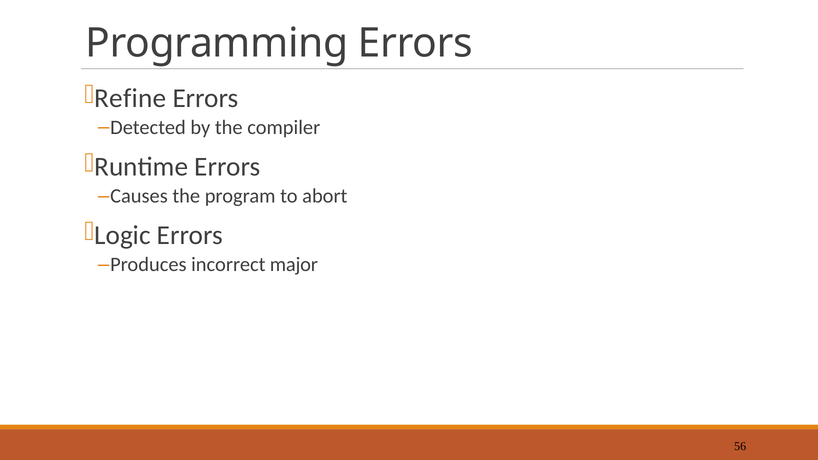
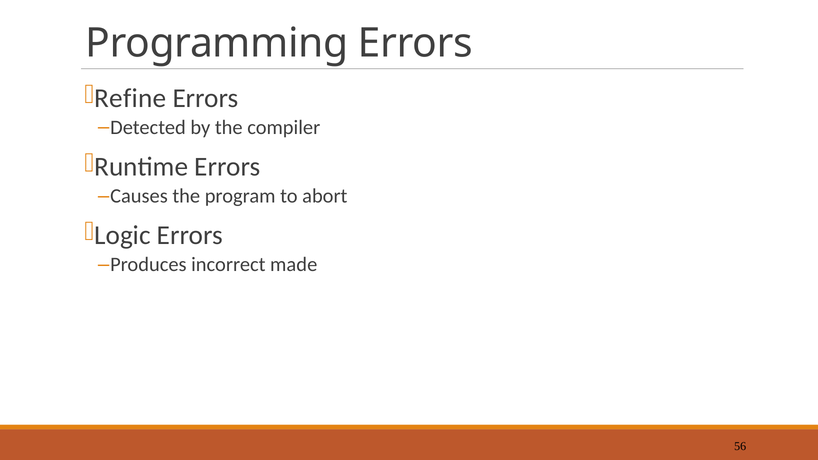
major: major -> made (294, 265)
